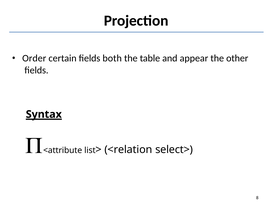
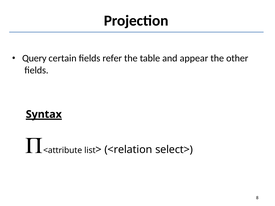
Order: Order -> Query (34, 58)
both: both -> refer (112, 58)
